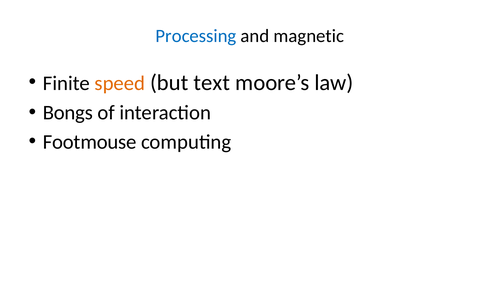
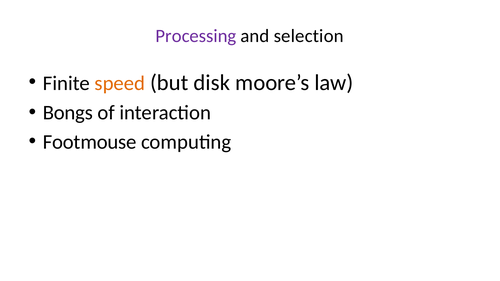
Processing colour: blue -> purple (196, 36)
magnetic: magnetic -> selection (309, 36)
text: text -> disk (212, 83)
